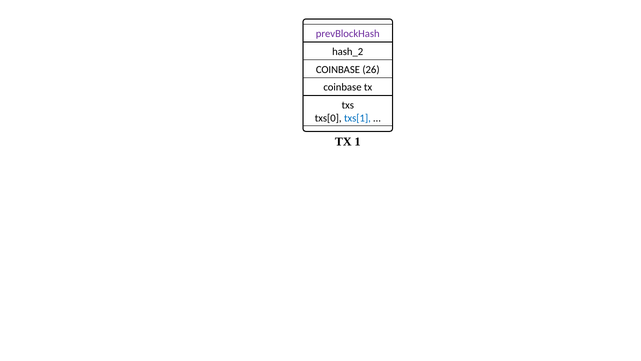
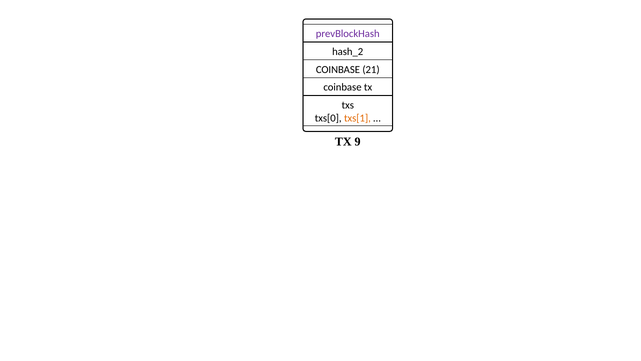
26: 26 -> 21 (371, 69)
txs[1 colour: blue -> orange (357, 118)
1: 1 -> 9 (358, 142)
